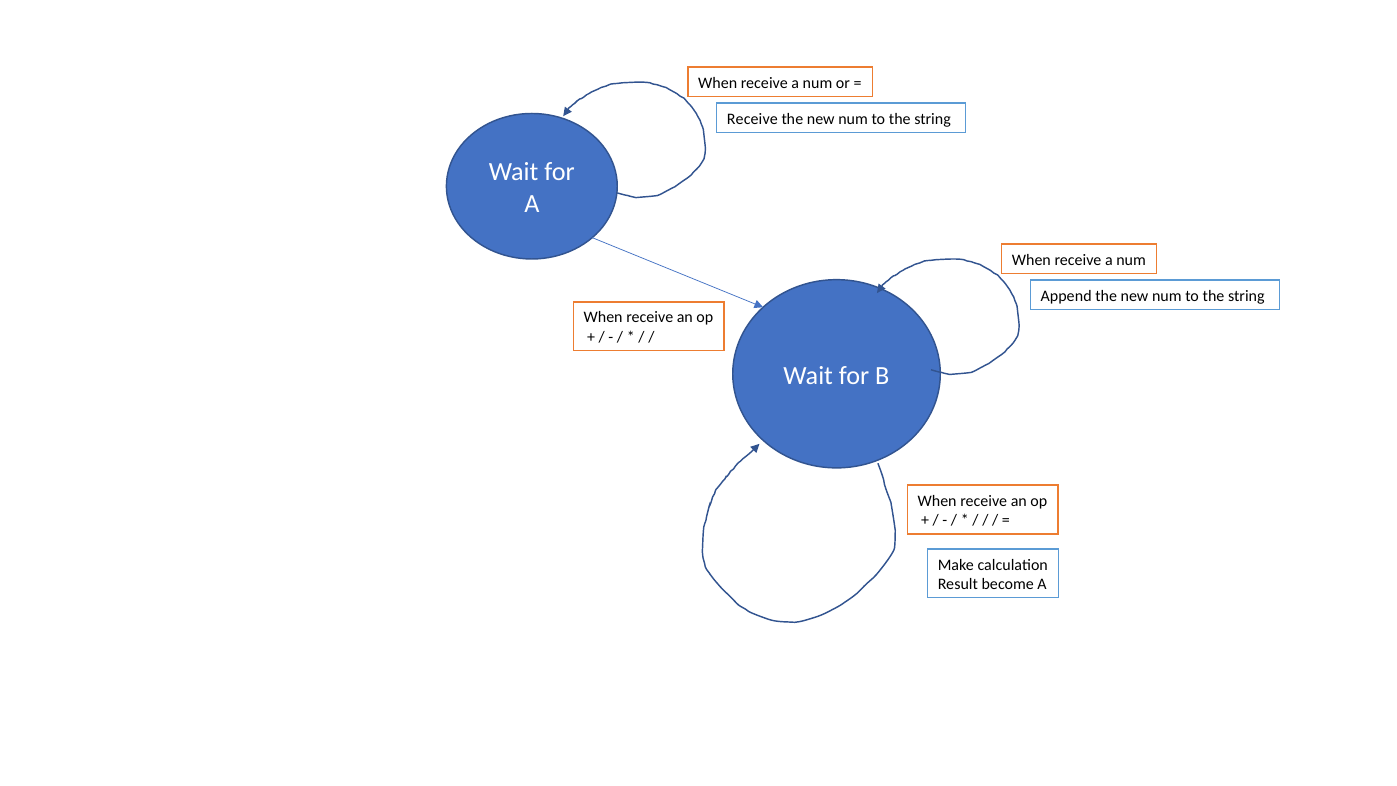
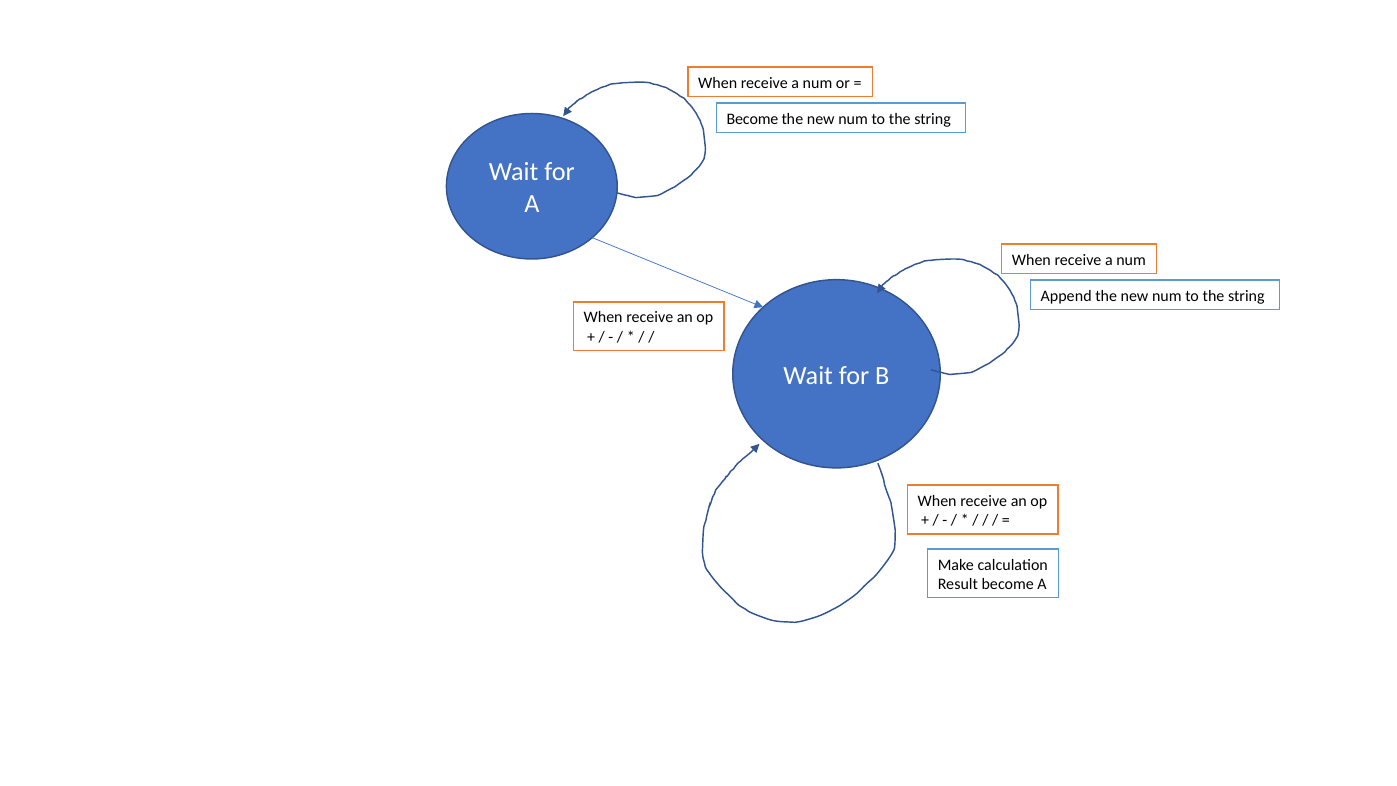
Receive: Receive -> Become (753, 119)
